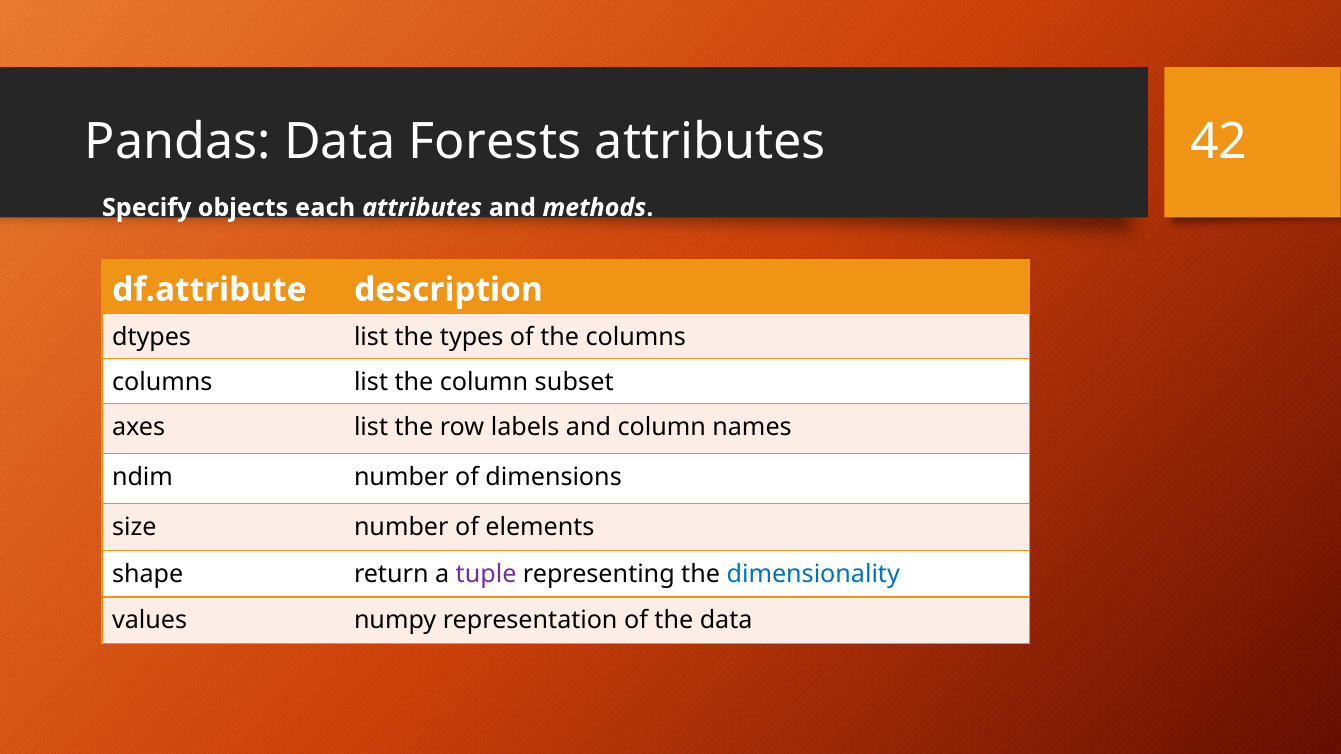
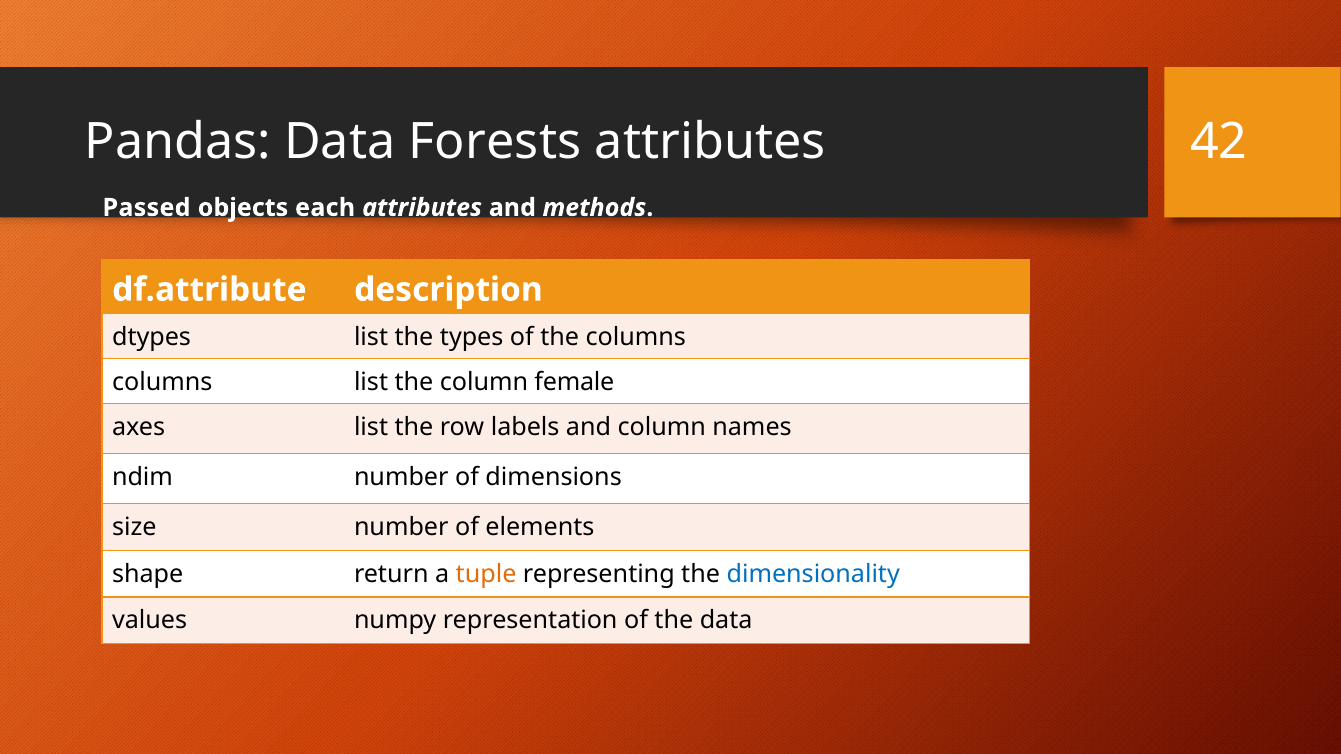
Specify: Specify -> Passed (147, 208)
subset: subset -> female (574, 382)
tuple colour: purple -> orange (486, 574)
